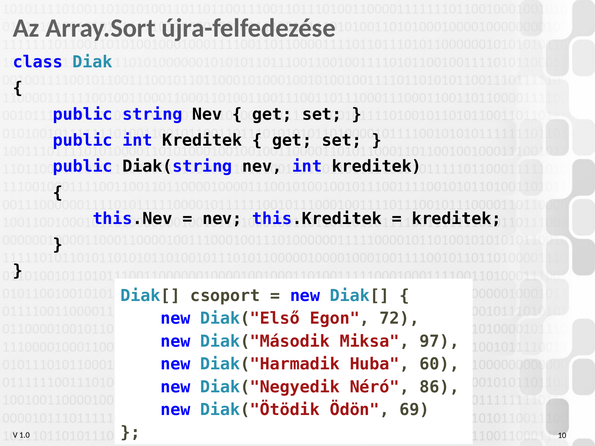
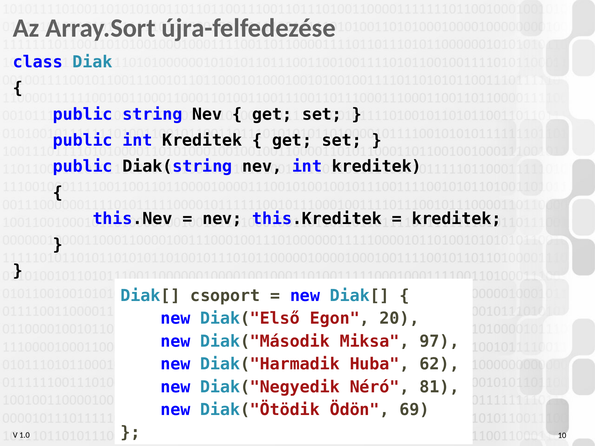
72: 72 -> 20 (399, 319)
60: 60 -> 62 (439, 364)
86: 86 -> 81 (439, 387)
